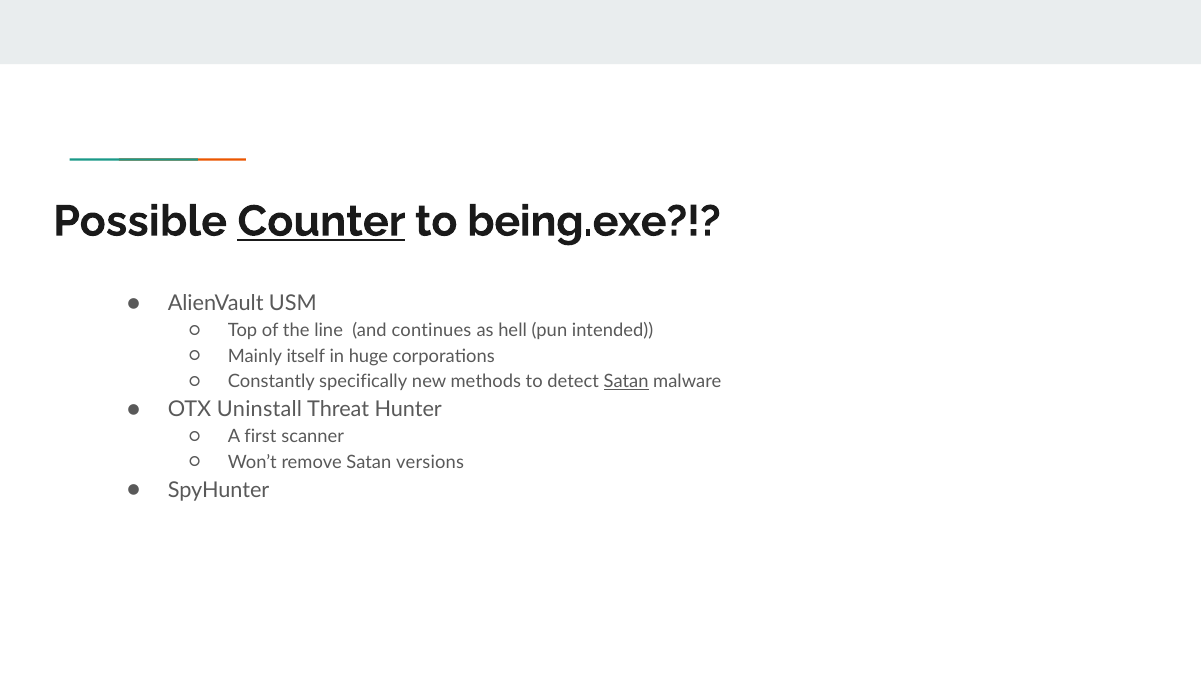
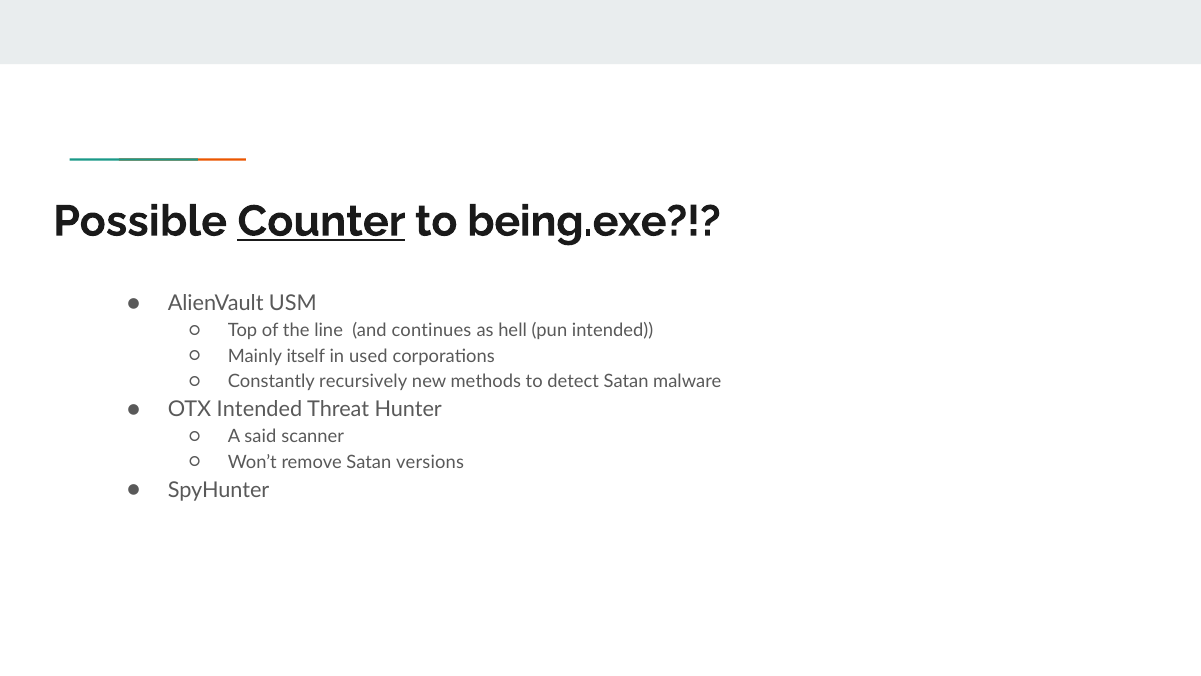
huge: huge -> used (368, 356)
specifically: specifically -> recursively (363, 381)
Satan underline: present -> none (626, 381)
OTX Uninstall: Uninstall -> Intended (260, 409)
first: first -> said (260, 436)
